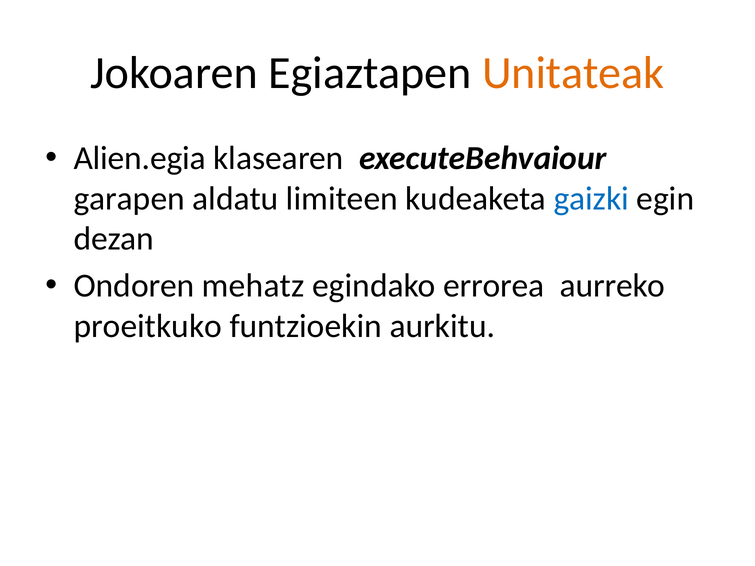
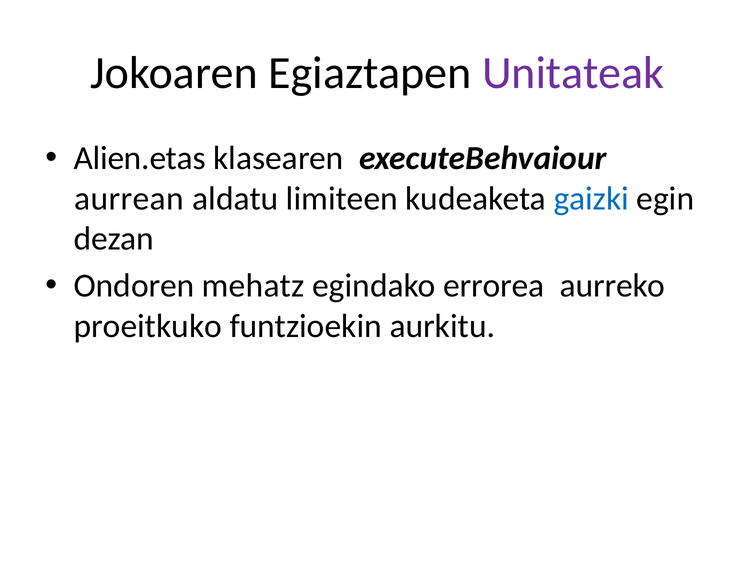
Unitateak colour: orange -> purple (573, 73)
Alien.egia: Alien.egia -> Alien.etas (140, 158)
garapen: garapen -> aurrean (129, 199)
